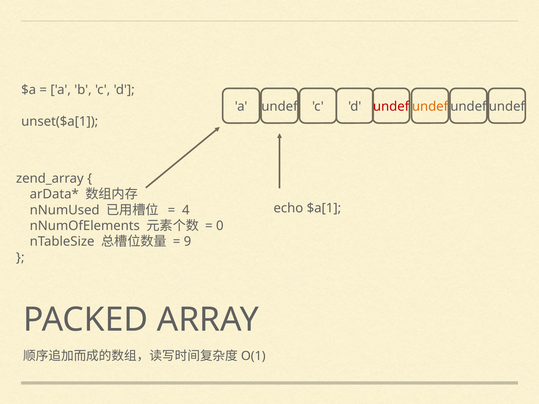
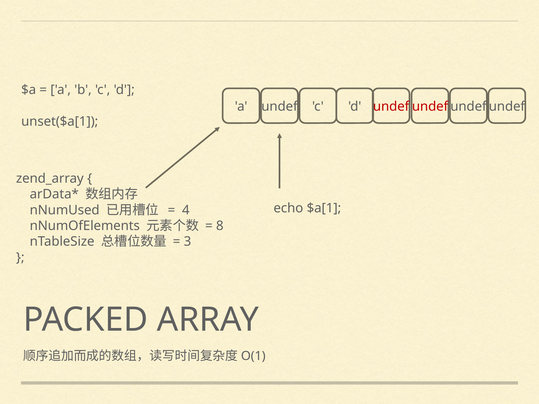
undef colour: orange -> red (430, 107)
0: 0 -> 8 (220, 226)
9: 9 -> 3 (187, 242)
